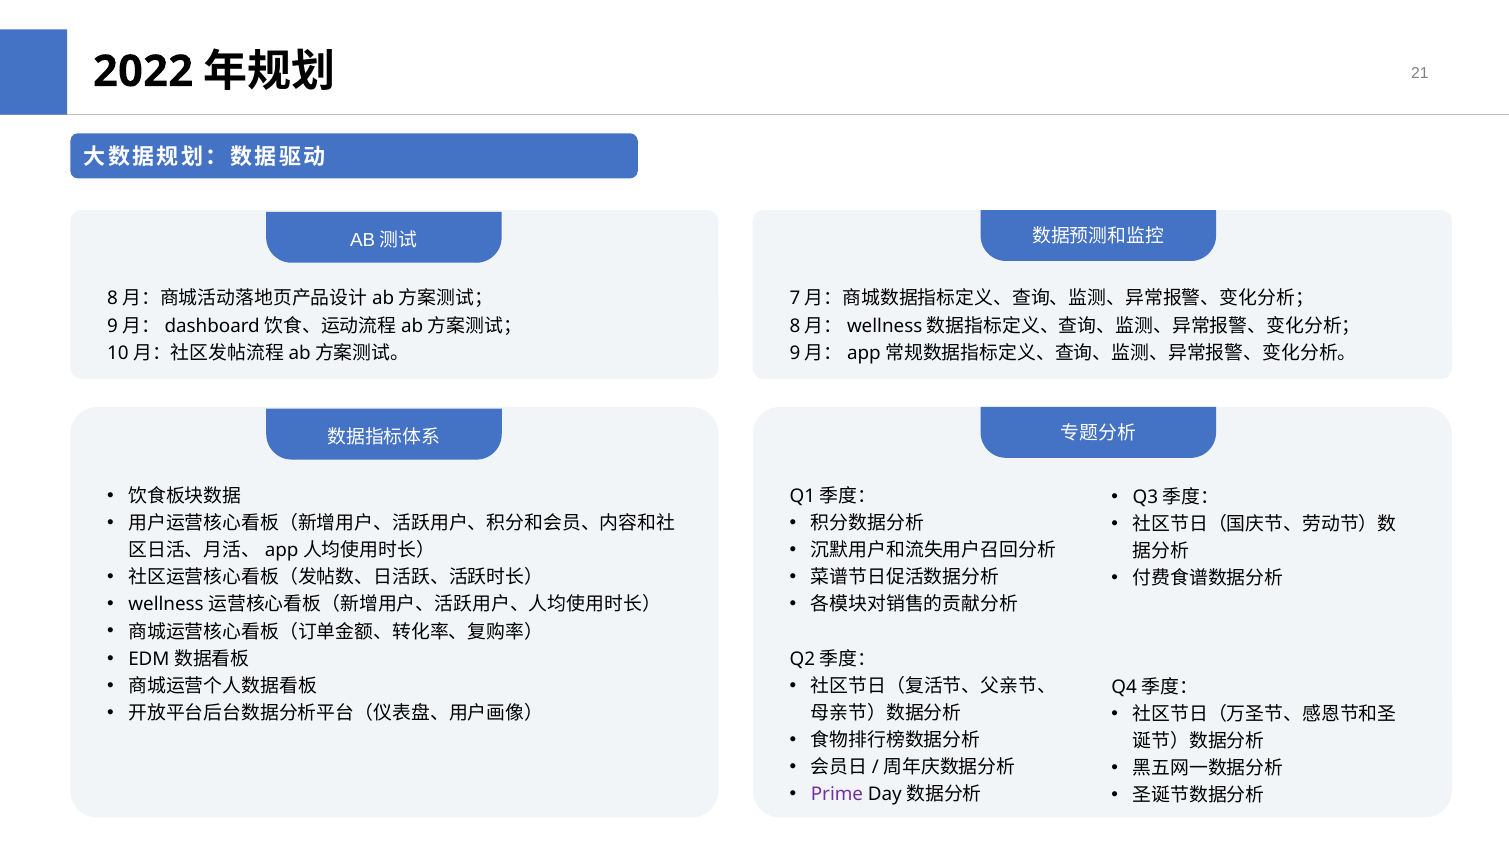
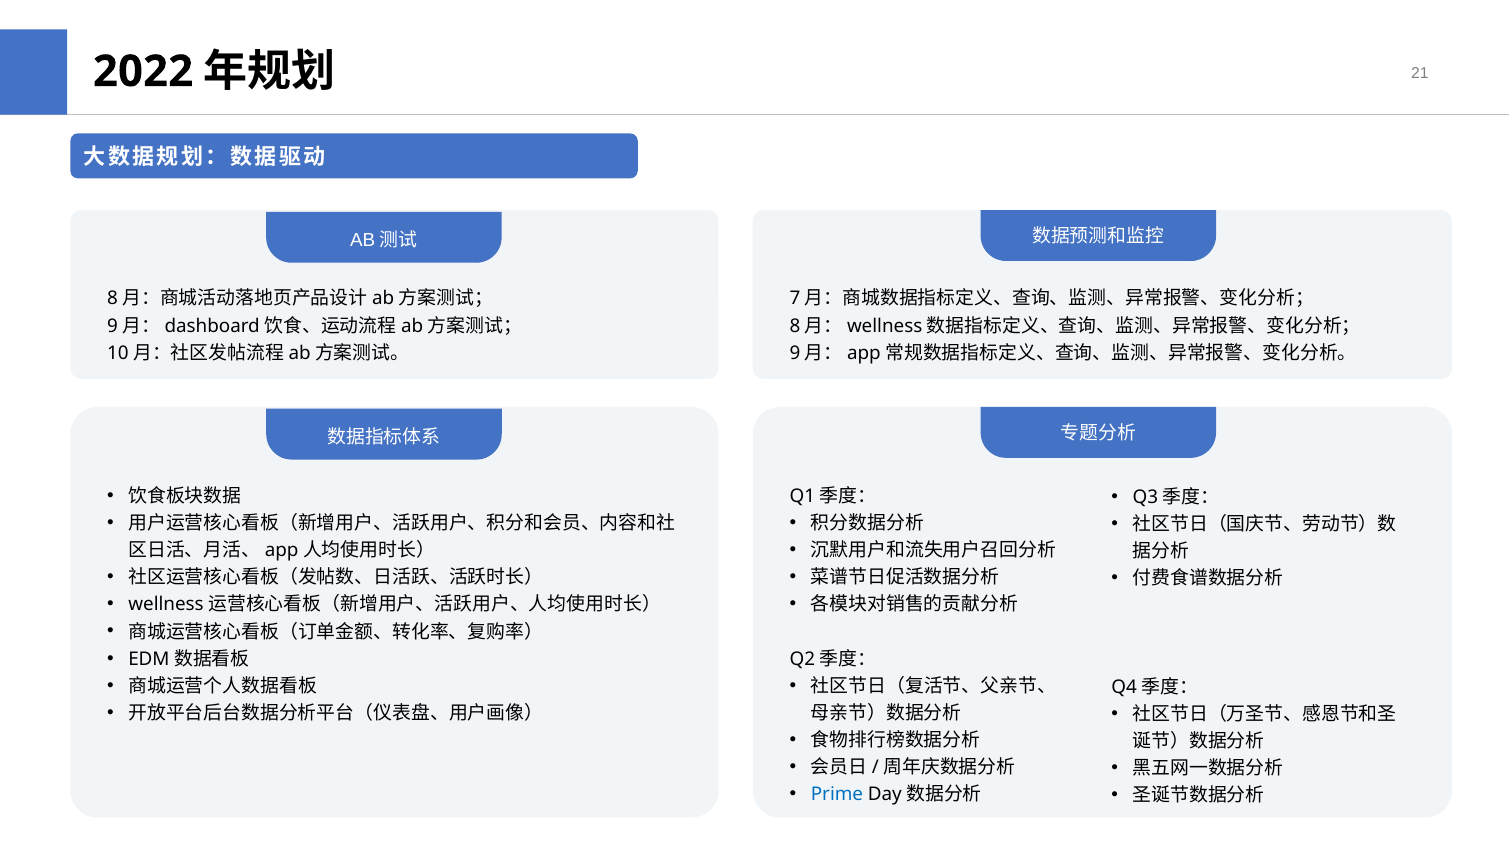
Prime colour: purple -> blue (837, 794)
